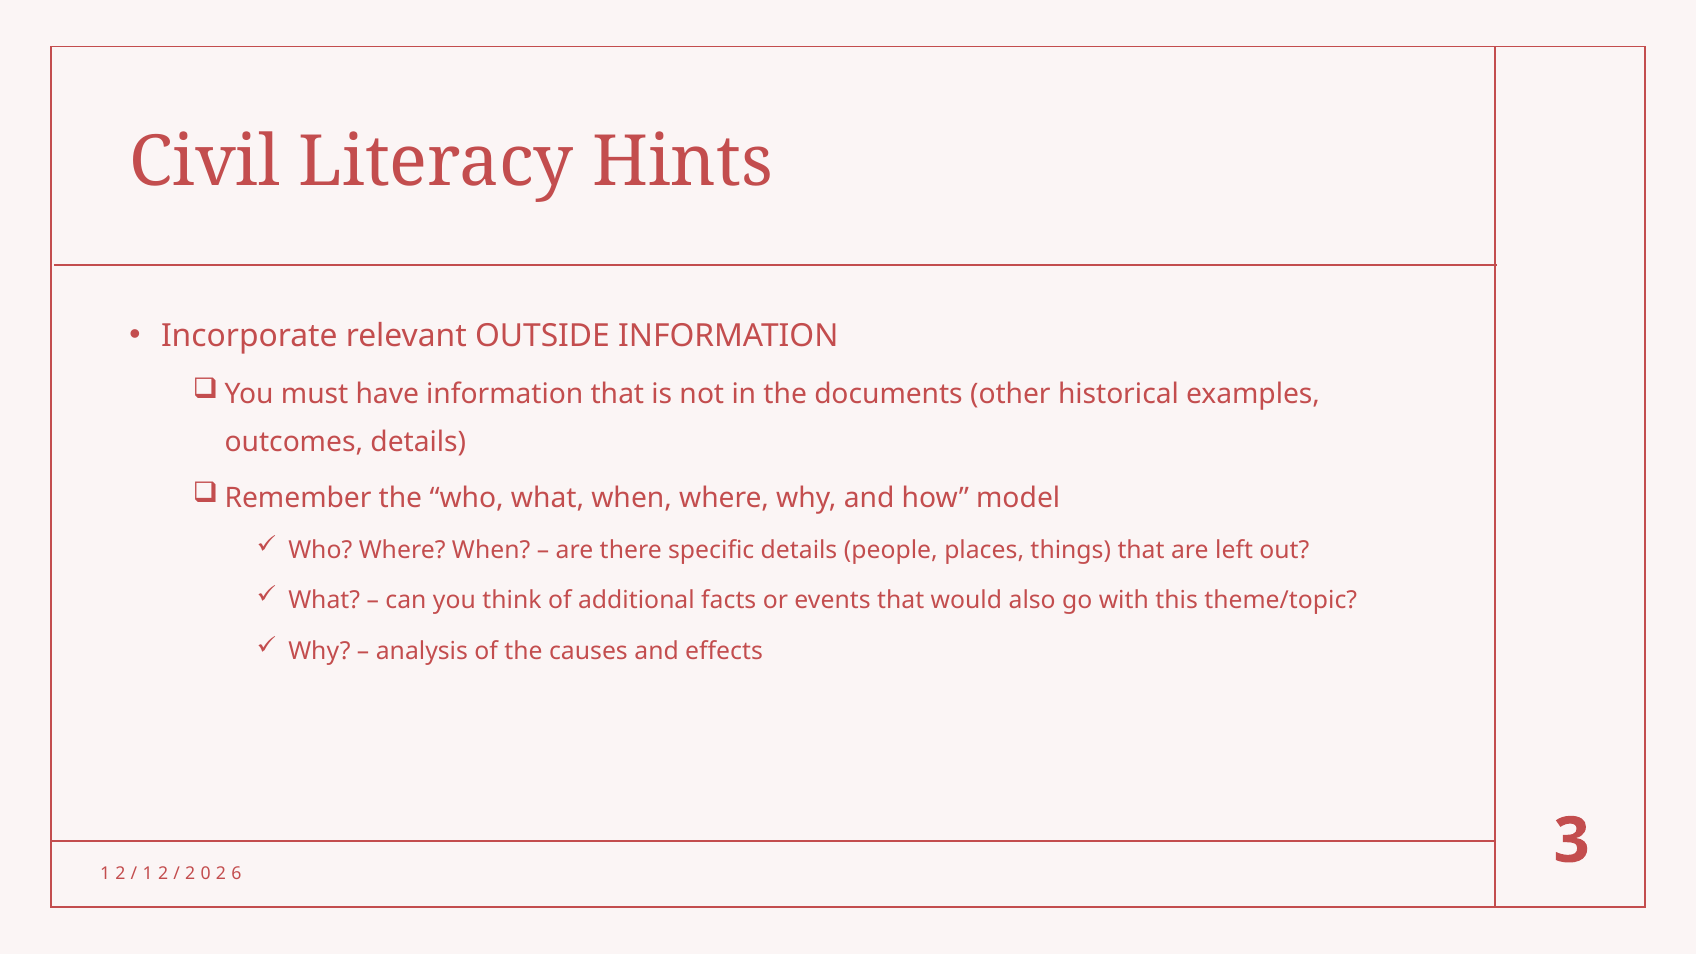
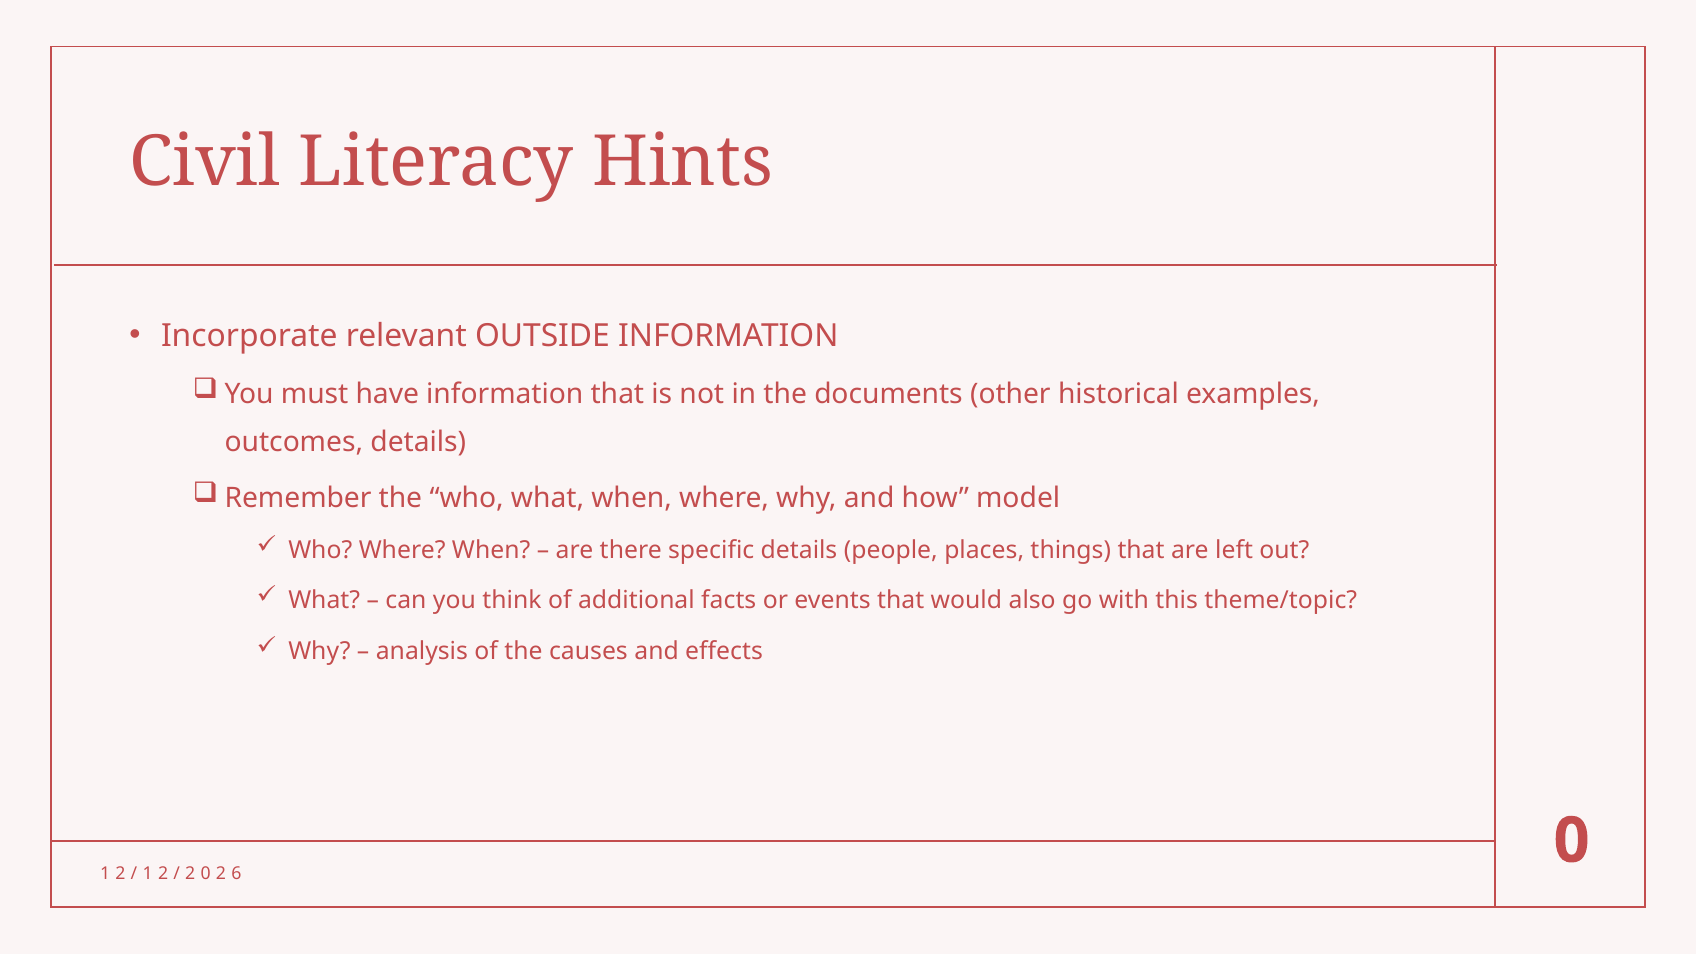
3: 3 -> 0 (1572, 841)
